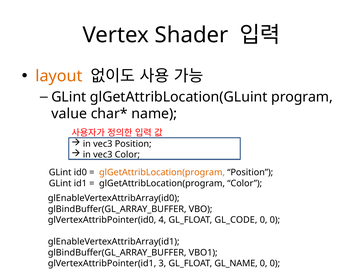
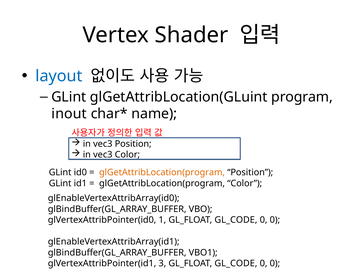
layout colour: orange -> blue (59, 76)
value: value -> inout (69, 114)
4: 4 -> 1 (162, 220)
3 GL_FLOAT GL_NAME: GL_NAME -> GL_CODE (236, 264)
